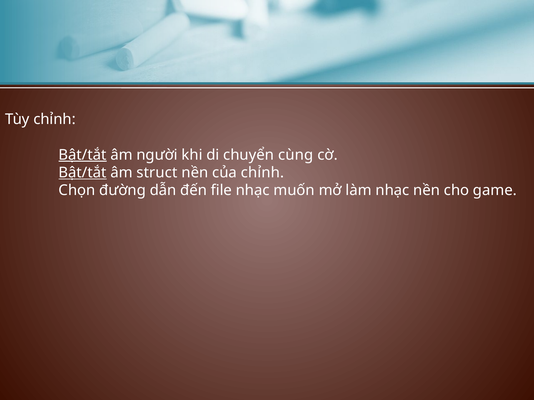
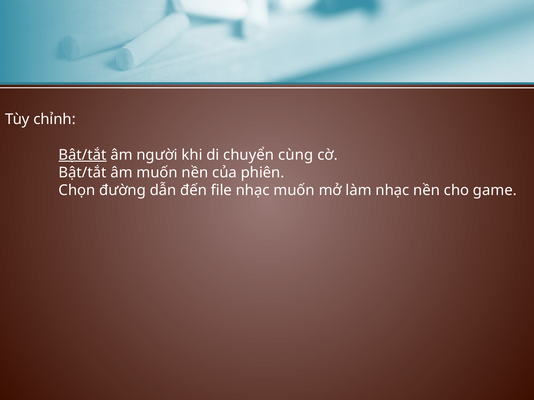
Bật/tắt underline: present -> none (83, 173)
âm struct: struct -> muốn (157, 173)
của chỉnh: chỉnh -> phiên (263, 173)
